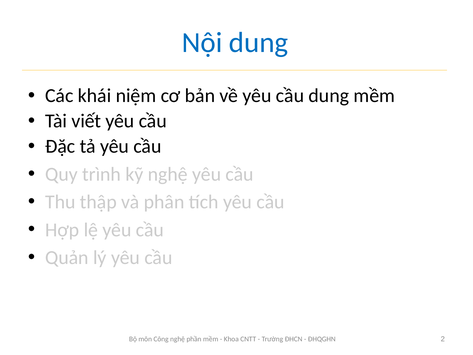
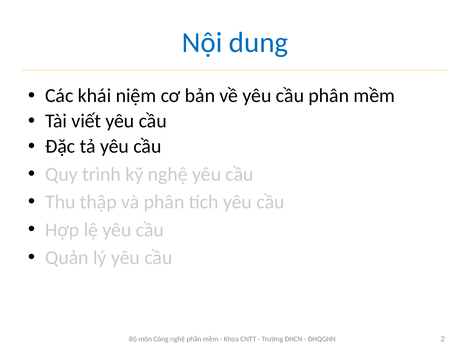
cầu dung: dung -> phân (329, 96)
